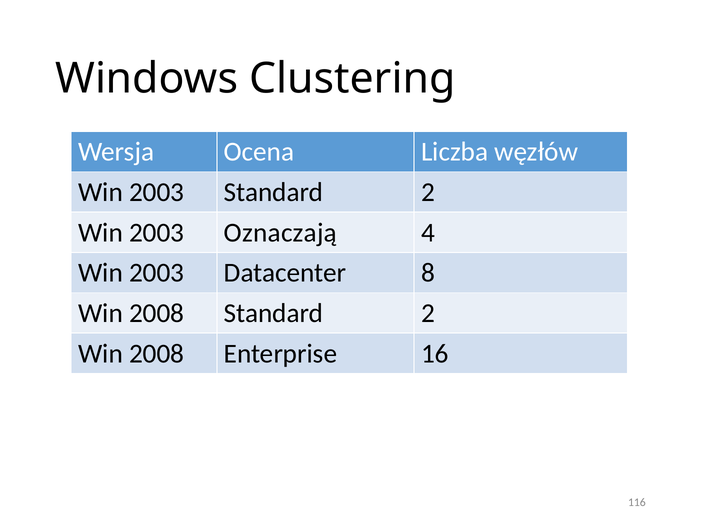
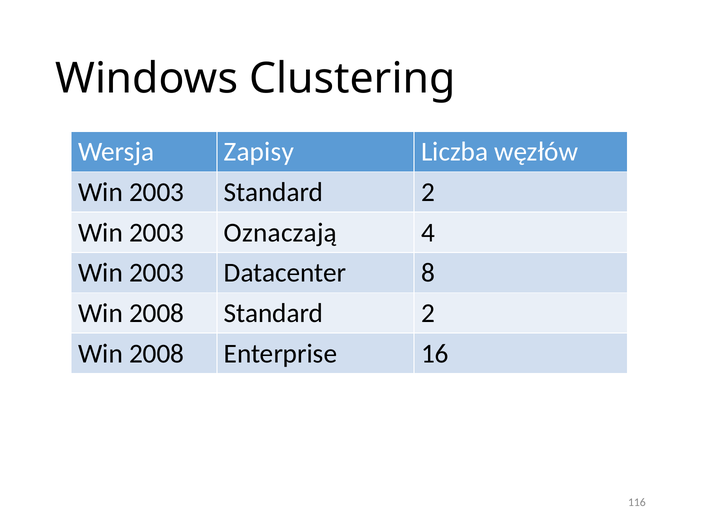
Ocena: Ocena -> Zapisy (259, 152)
